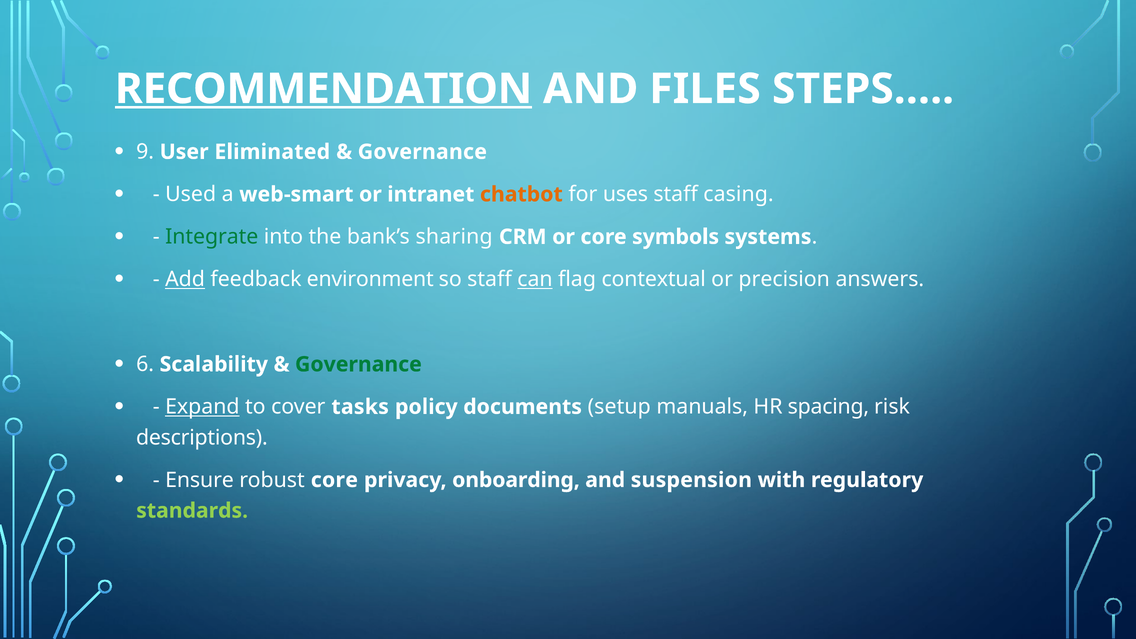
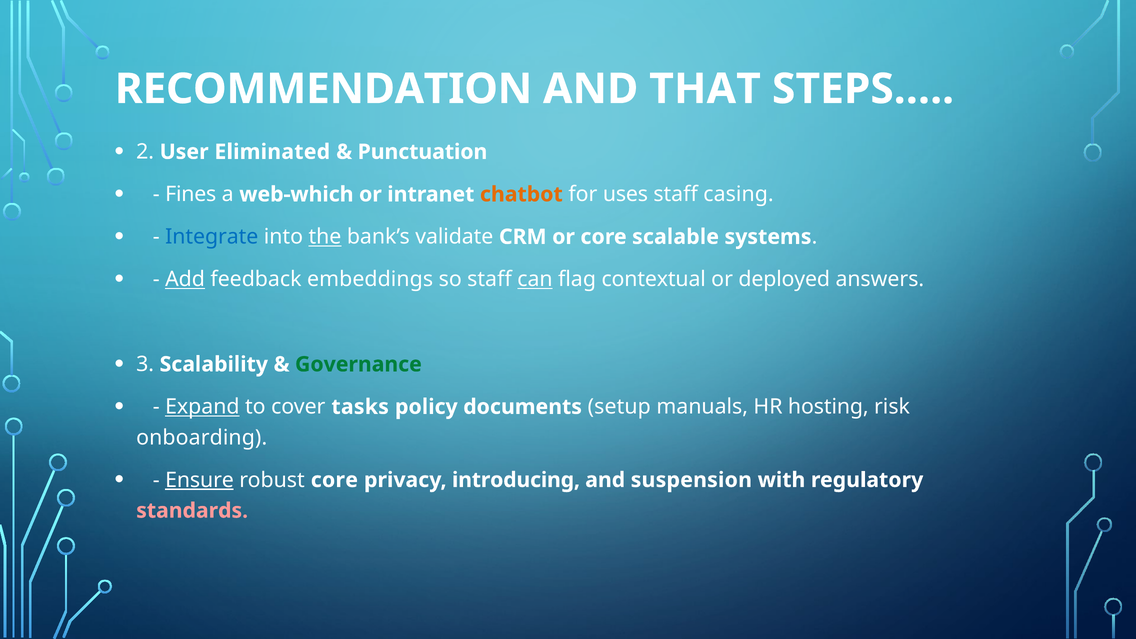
RECOMMENDATION underline: present -> none (324, 89)
FILES: FILES -> THAT (705, 89)
9: 9 -> 2 (145, 152)
Governance: Governance -> Punctuation (422, 152)
Used: Used -> Fines (191, 194)
web-smart: web-smart -> web-which (296, 194)
Integrate colour: green -> blue (212, 237)
the underline: none -> present (325, 237)
sharing: sharing -> validate (454, 237)
symbols: symbols -> scalable (676, 237)
environment: environment -> embeddings (370, 279)
precision: precision -> deployed (784, 279)
6: 6 -> 3 (145, 364)
spacing: spacing -> hosting (828, 407)
descriptions: descriptions -> onboarding (202, 438)
Ensure underline: none -> present (199, 480)
onboarding: onboarding -> introducing (516, 480)
standards colour: light green -> pink (192, 511)
